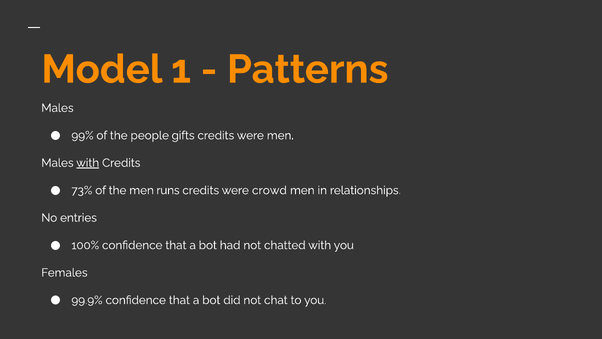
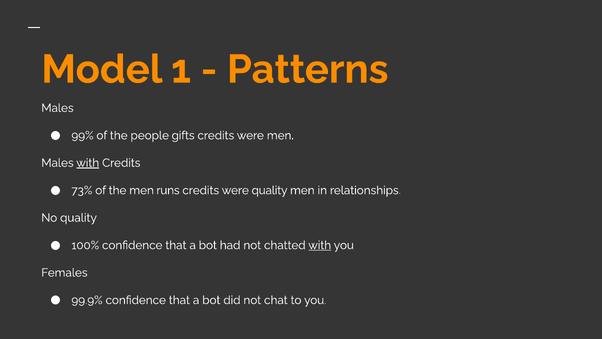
were crowd: crowd -> quality (270, 190)
No entries: entries -> quality (78, 218)
with underline: none -> present (320, 245)
